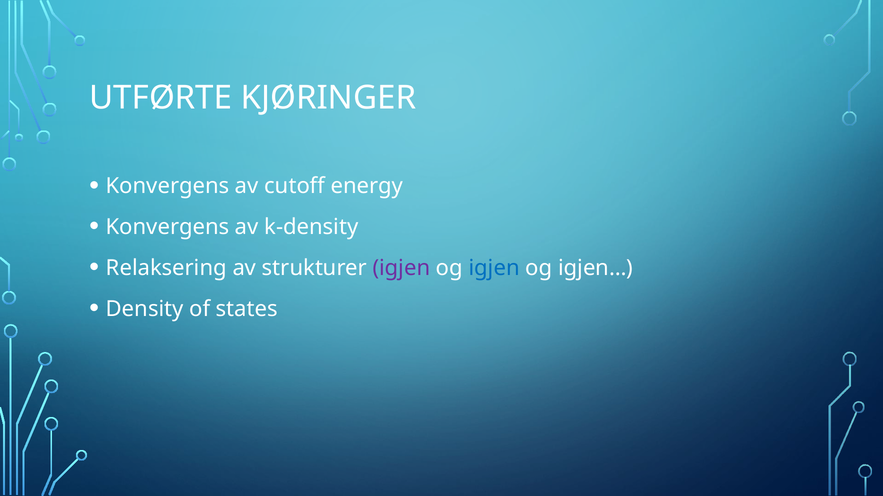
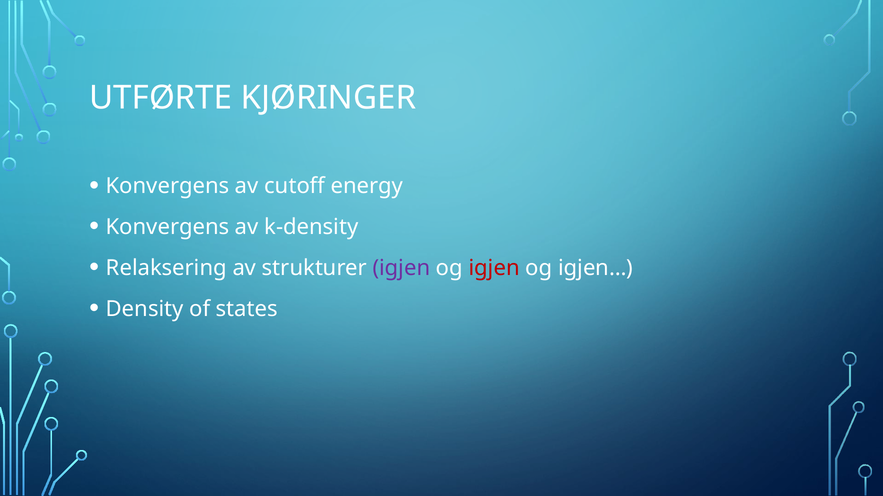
igjen colour: blue -> red (494, 268)
